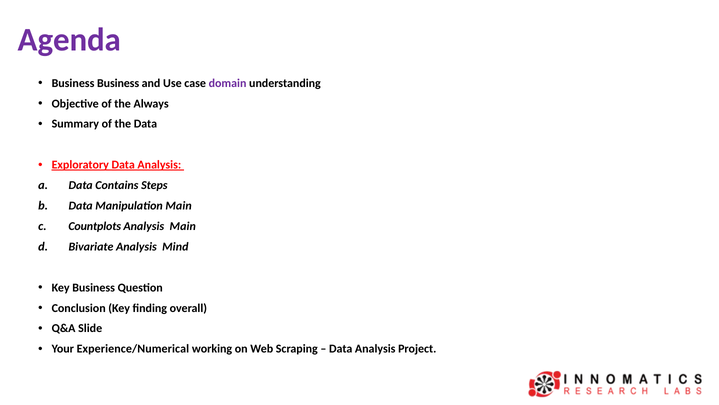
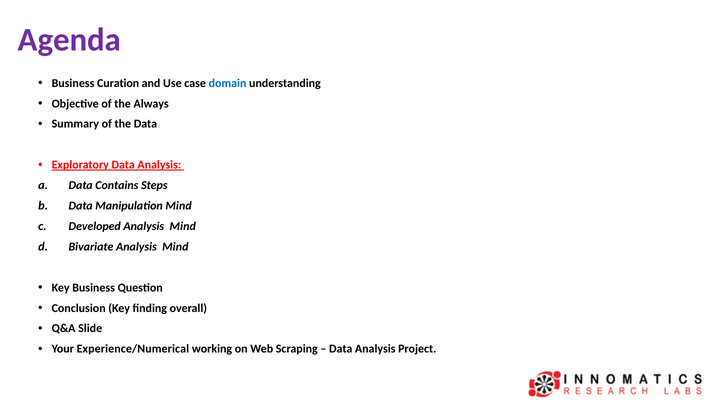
Business Business: Business -> Curation (118, 83)
domain colour: purple -> blue (228, 83)
Manipulation Main: Main -> Mind (179, 206)
Countplots: Countplots -> Developed (95, 226)
Main: Main -> Mind (183, 226)
